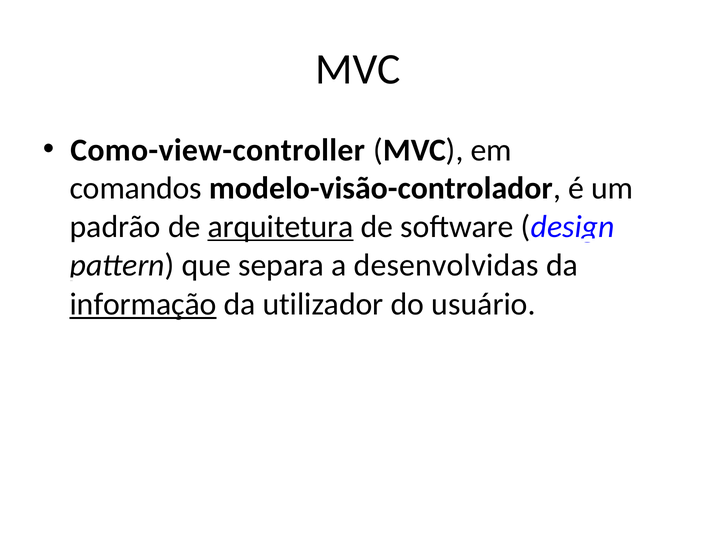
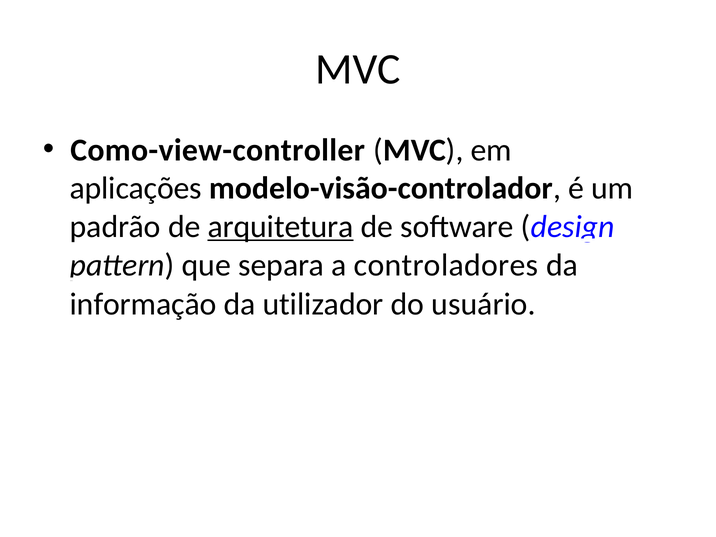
comandos: comandos -> aplicações (136, 188)
desenvolvidas: desenvolvidas -> controladores (446, 265)
informação underline: present -> none (143, 304)
